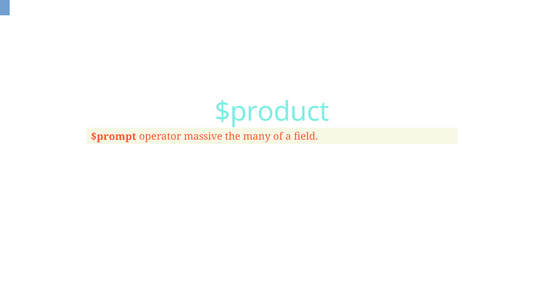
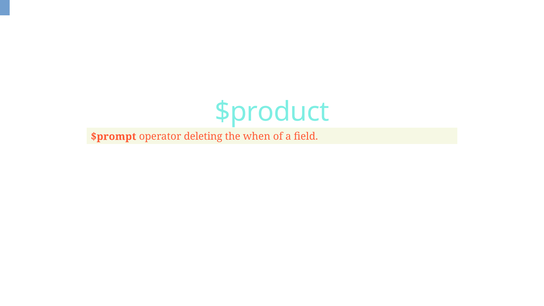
massive: massive -> deleting (203, 137)
many: many -> when (257, 137)
